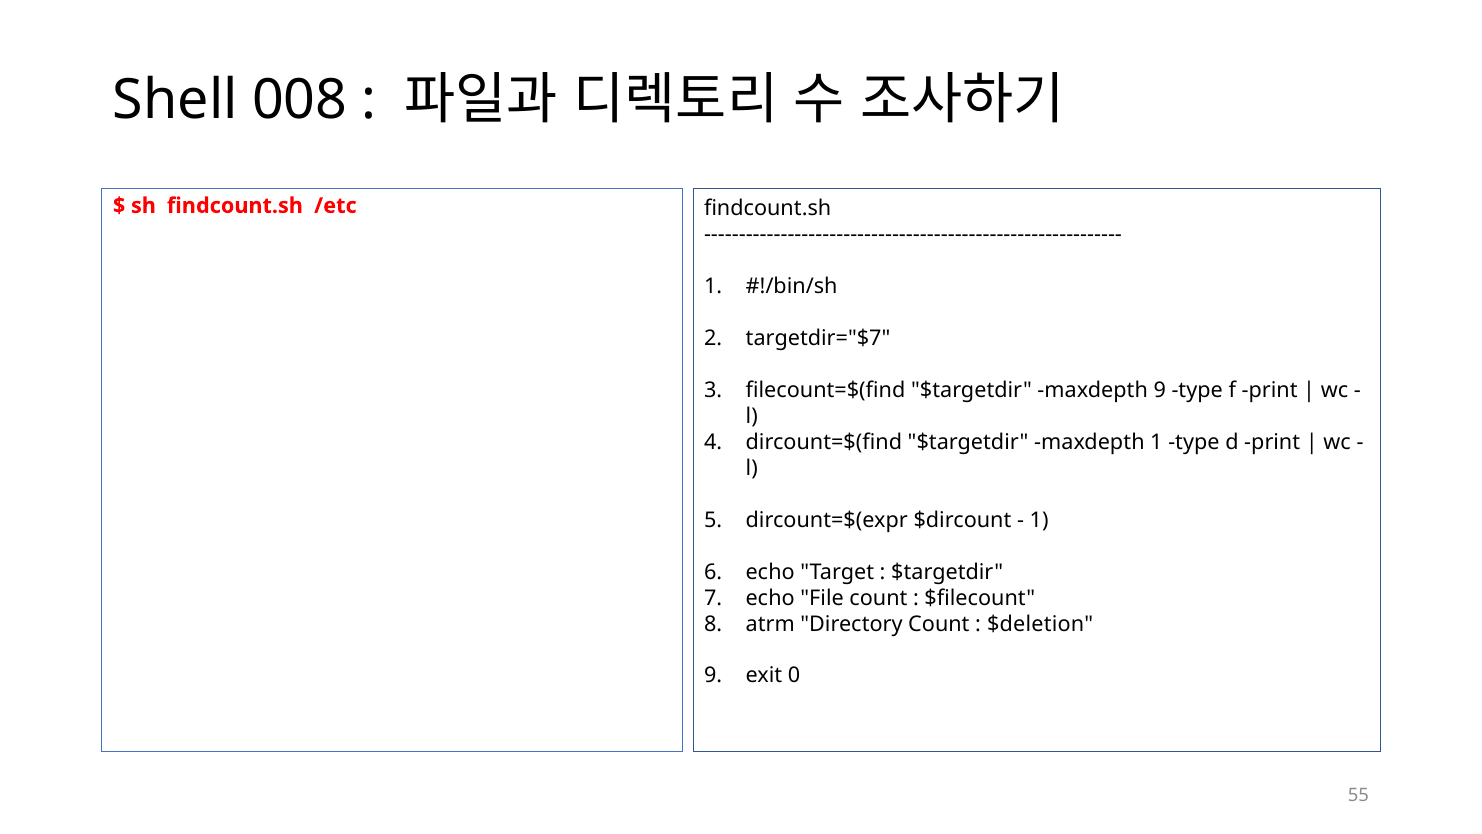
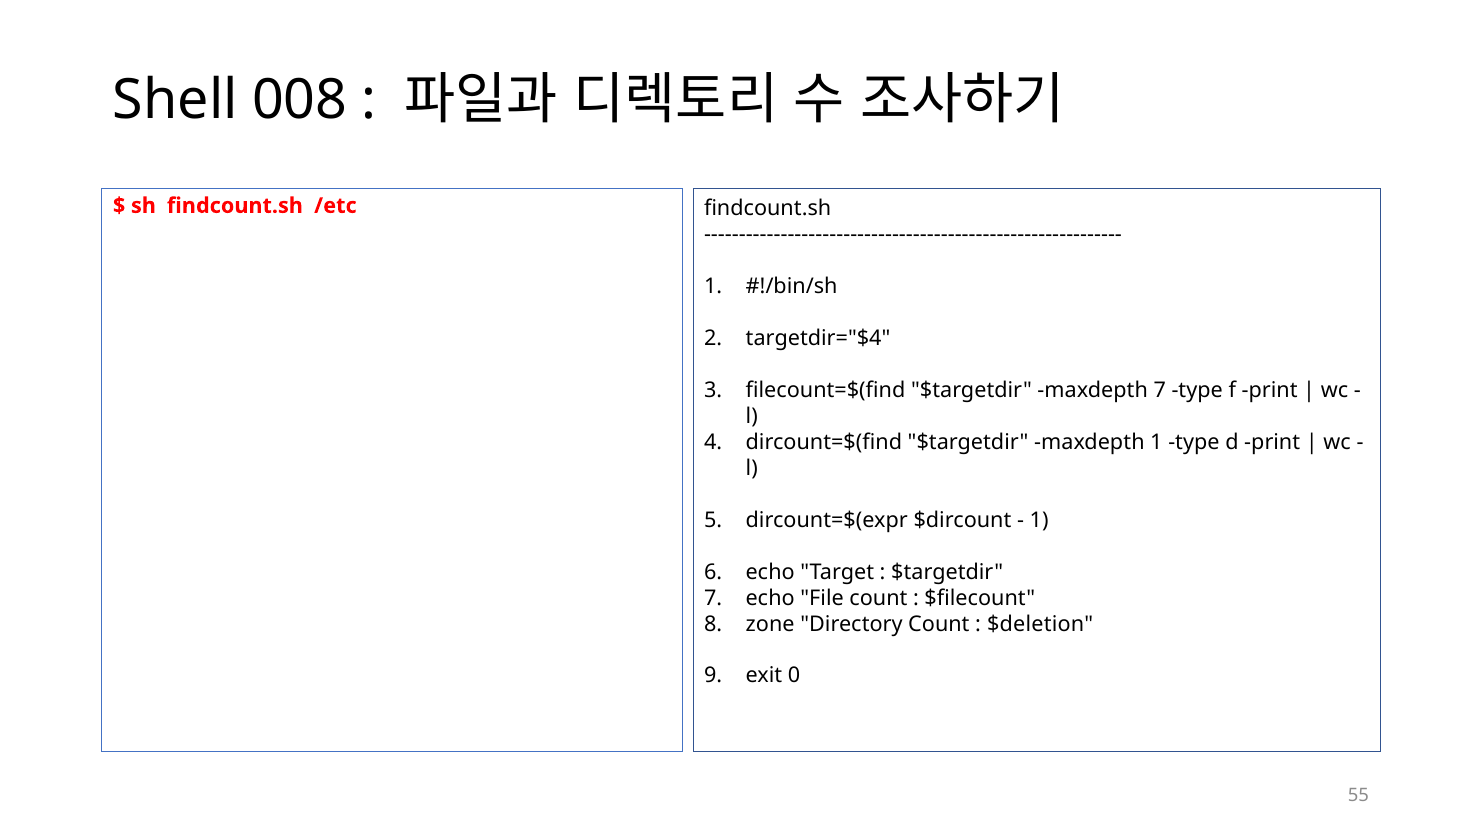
targetdir="$7: targetdir="$7 -> targetdir="$4 (818, 338)
maxdepth 9: 9 -> 7 (1160, 390)
atrm: atrm -> zone (770, 624)
